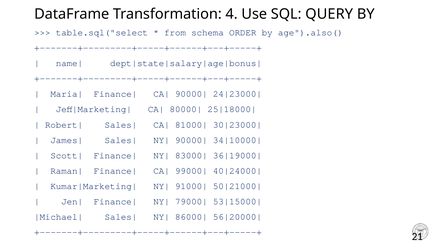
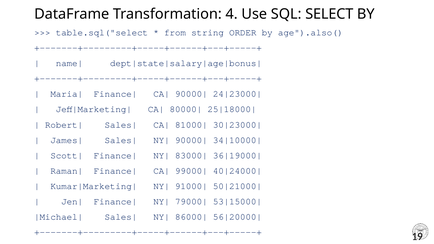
QUERY: QUERY -> SELECT (329, 14)
schema: schema -> string (208, 32)
21: 21 -> 19 (417, 237)
